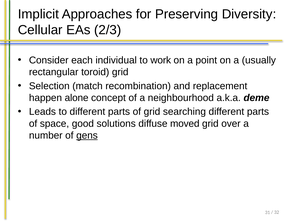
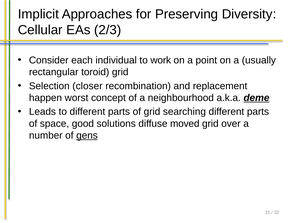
match: match -> closer (87, 86)
alone: alone -> worst (77, 98)
deme underline: none -> present (257, 98)
